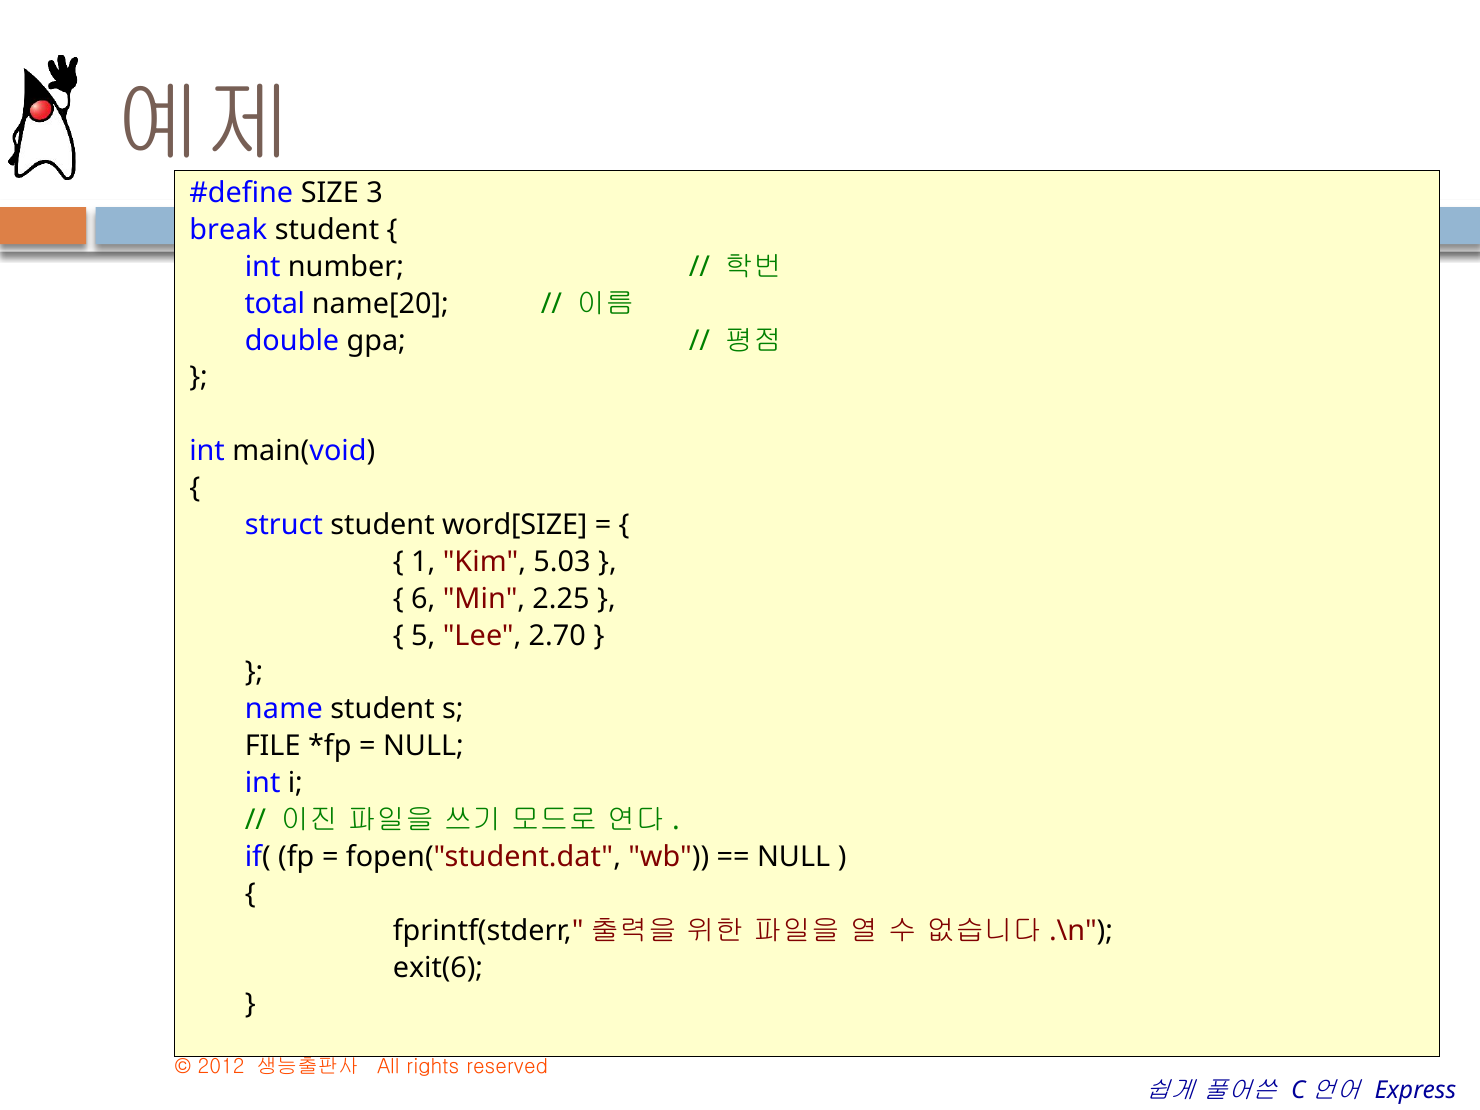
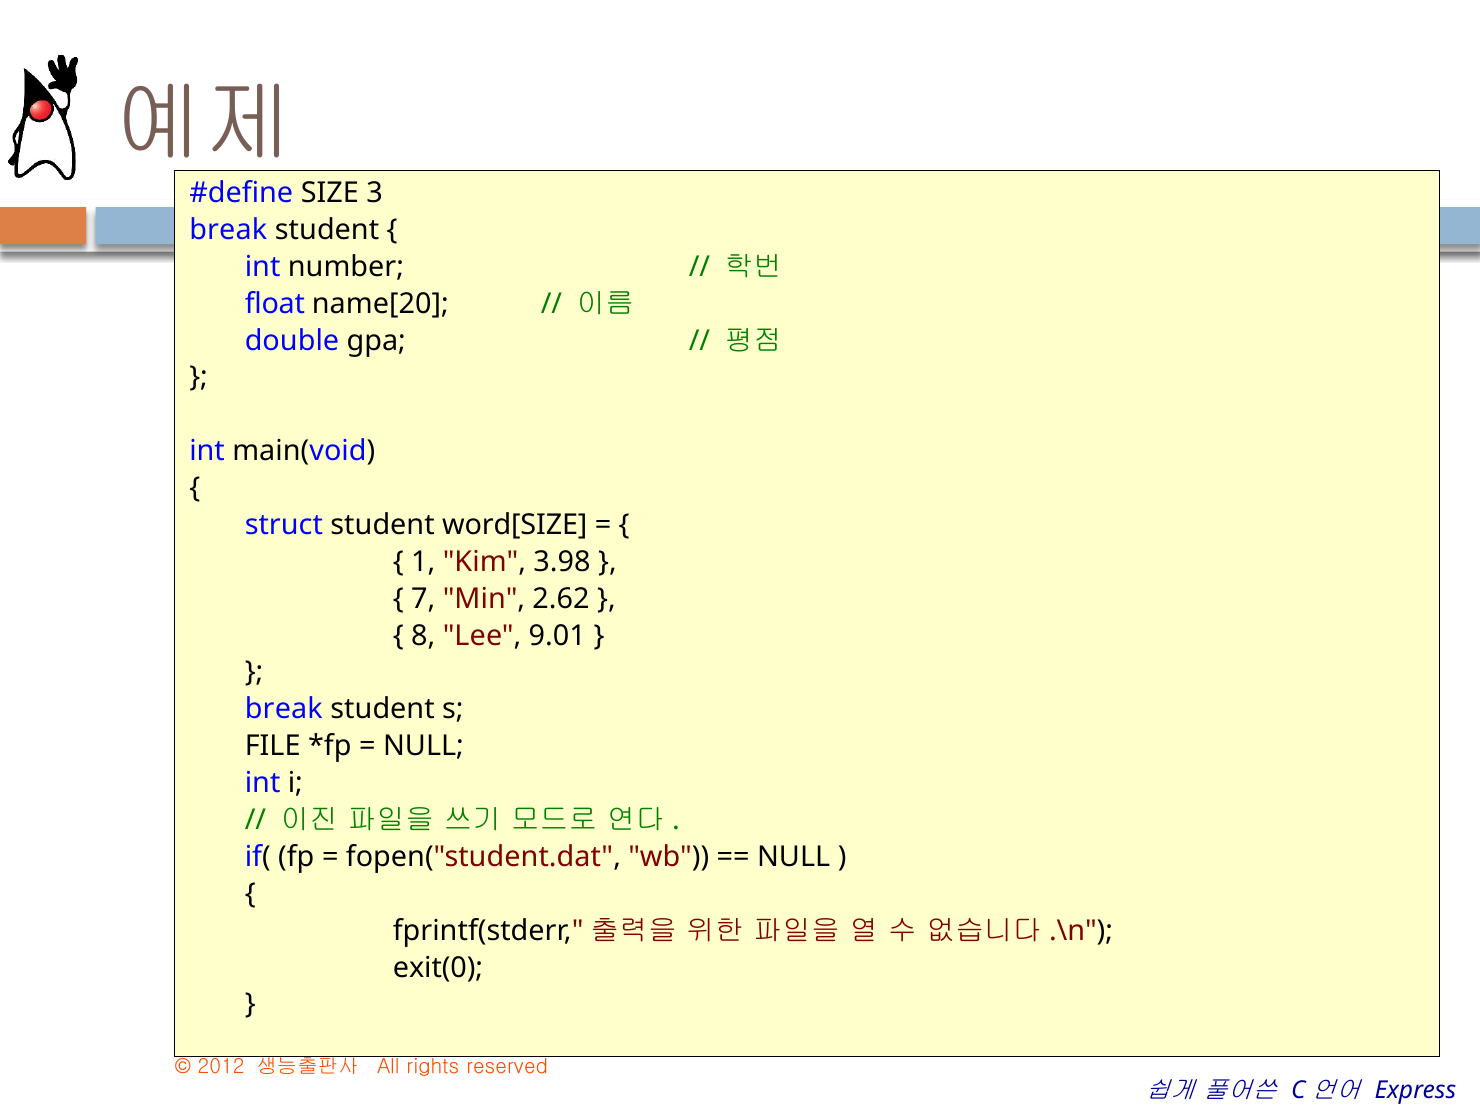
total: total -> float (275, 304)
5.03: 5.03 -> 3.98 (562, 562)
6: 6 -> 7 (423, 599)
2.25: 2.25 -> 2.62 (561, 599)
5: 5 -> 8 (423, 636)
2.70: 2.70 -> 9.01 (557, 636)
name: name -> break (284, 709)
exit(6: exit(6 -> exit(0 (438, 968)
